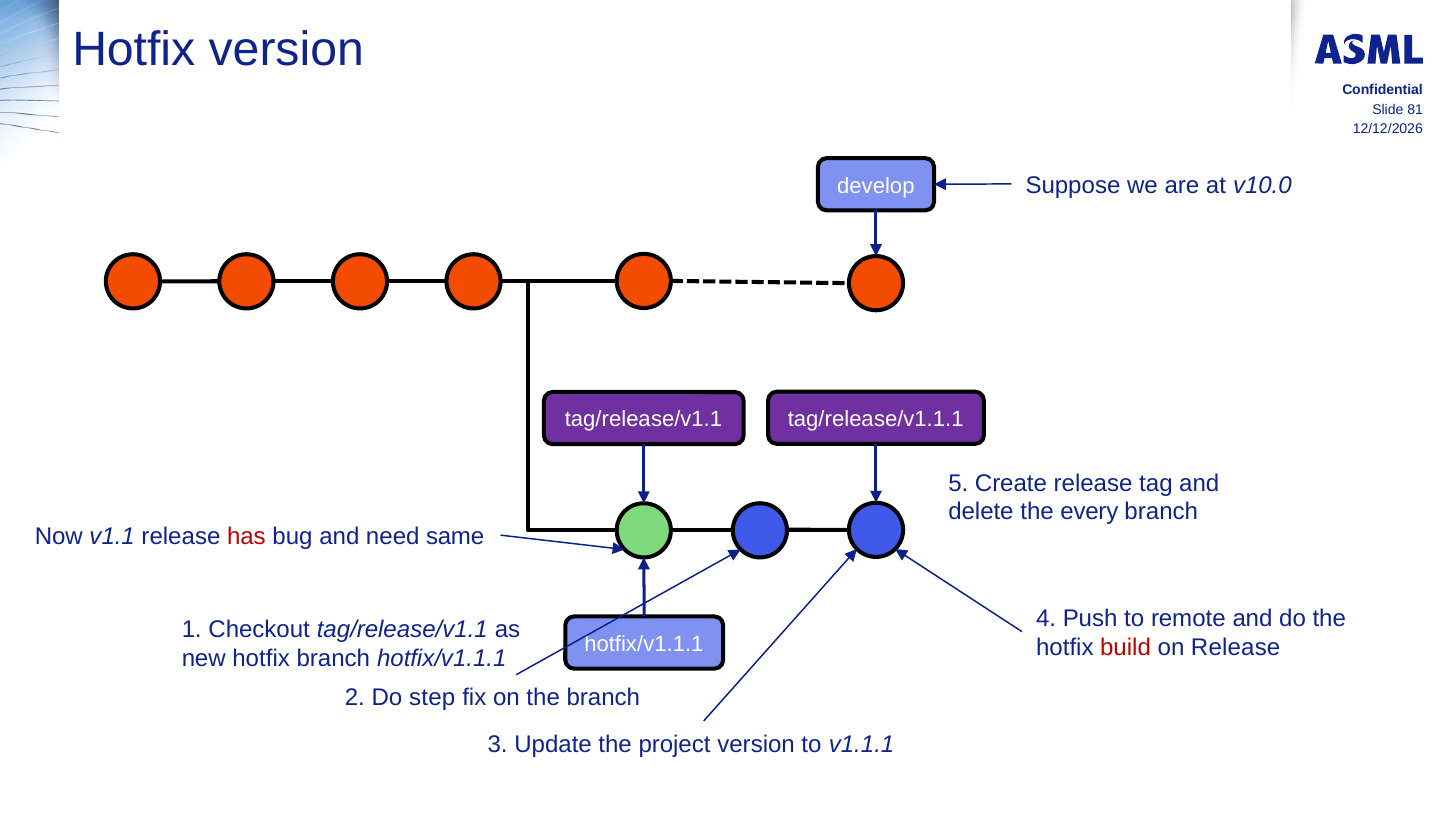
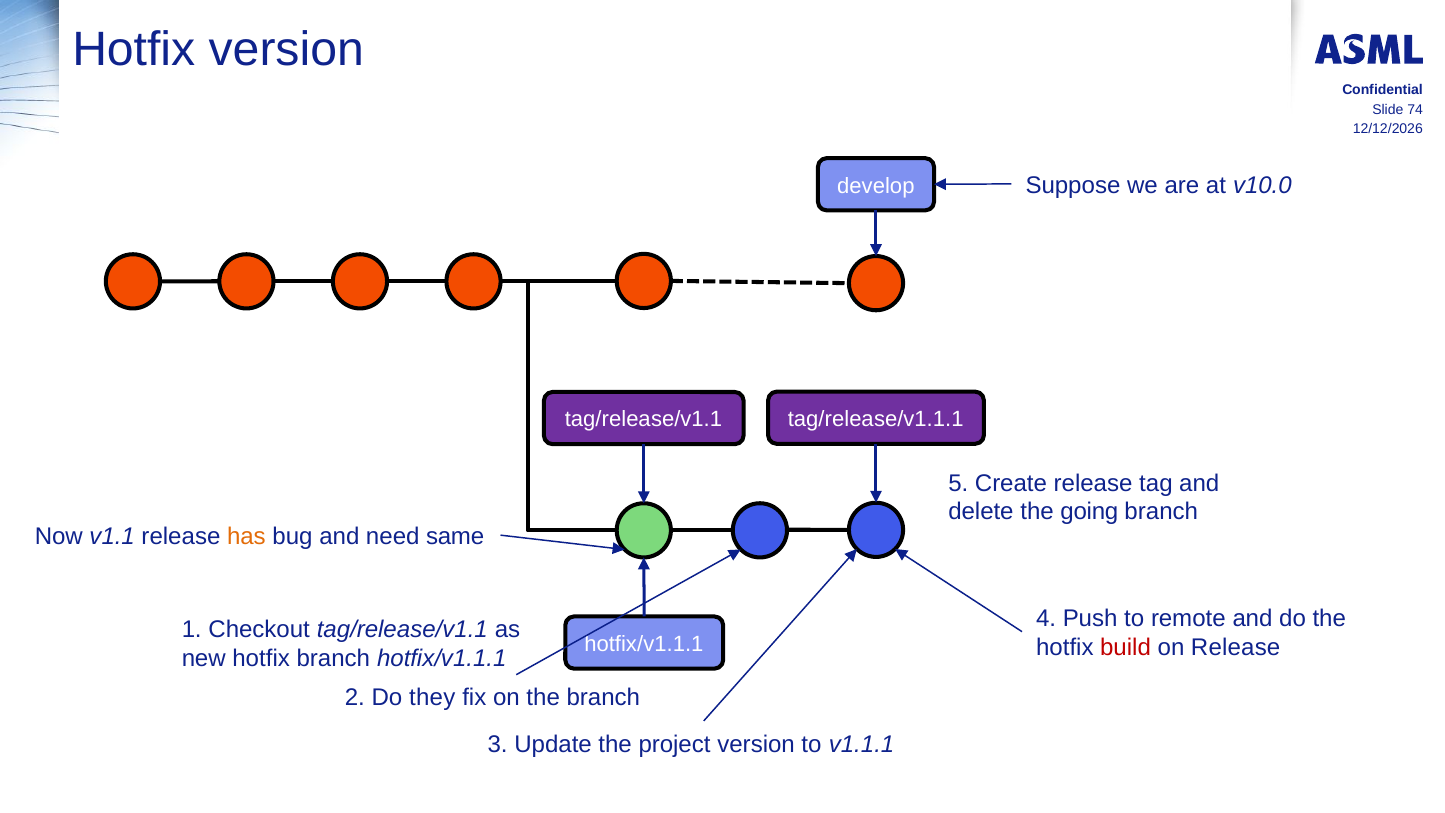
81: 81 -> 74 (1415, 109)
every: every -> going (1089, 512)
has colour: red -> orange (246, 537)
step: step -> they (432, 698)
